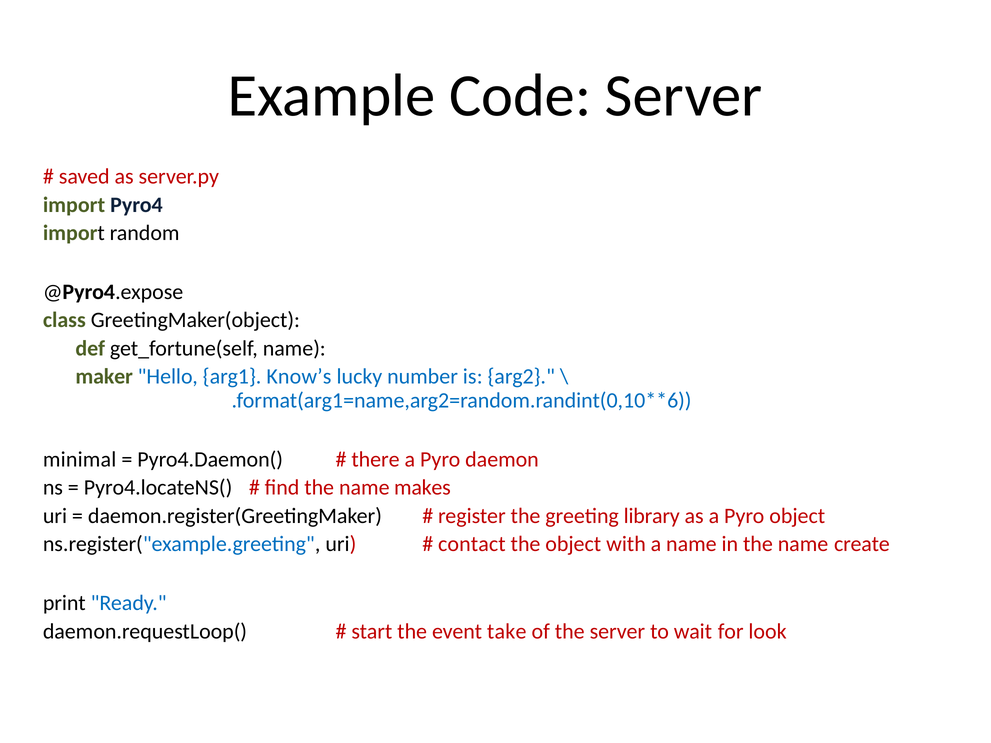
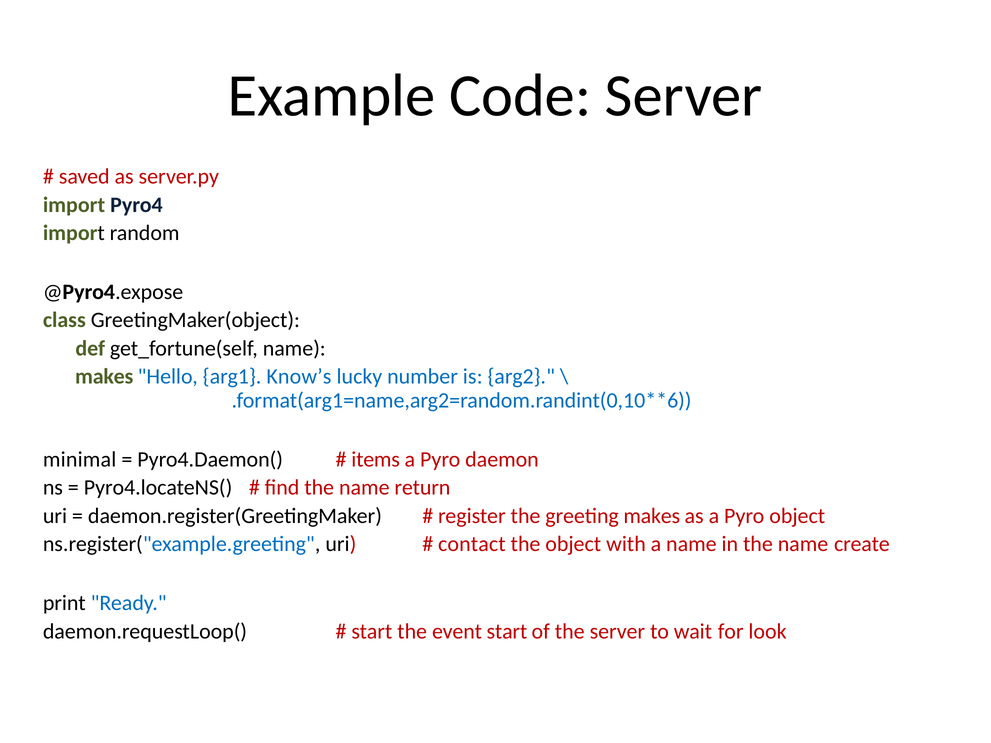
maker: maker -> makes (104, 377)
there: there -> items (376, 460)
makes: makes -> return (422, 488)
greeting library: library -> makes (652, 516)
event take: take -> start (507, 631)
